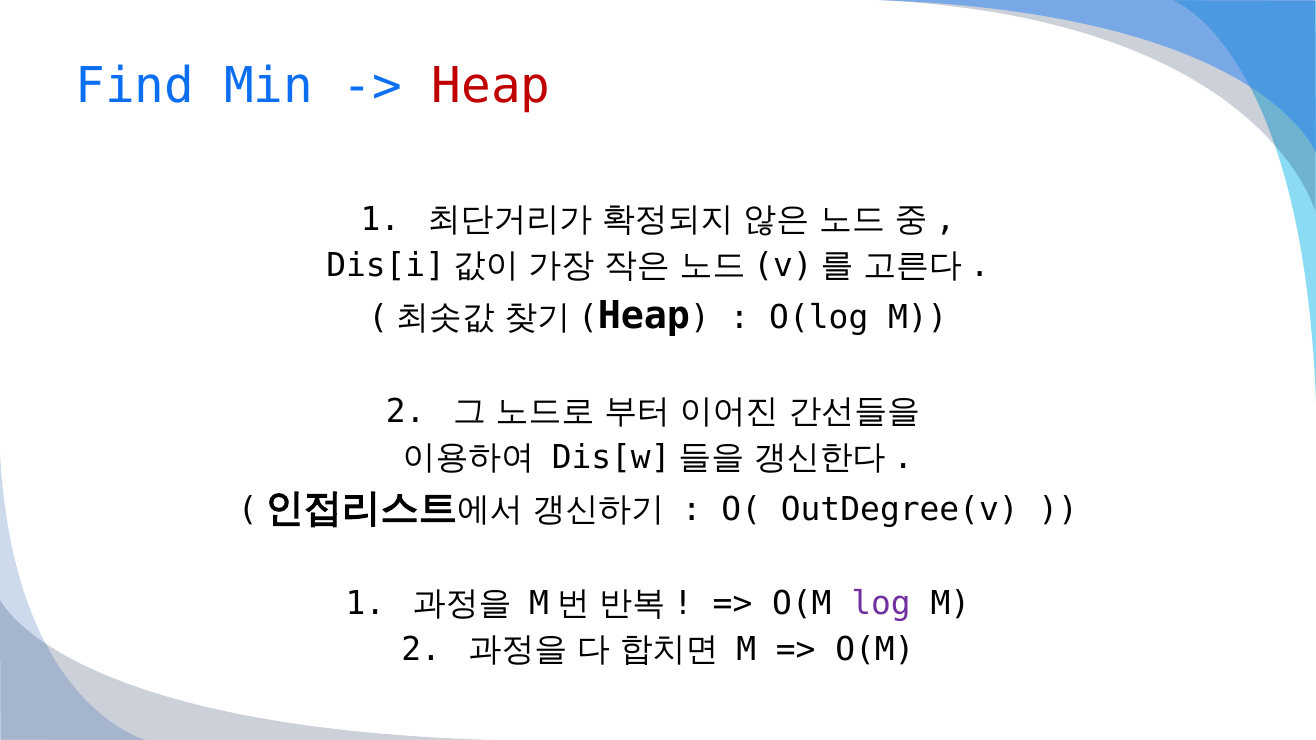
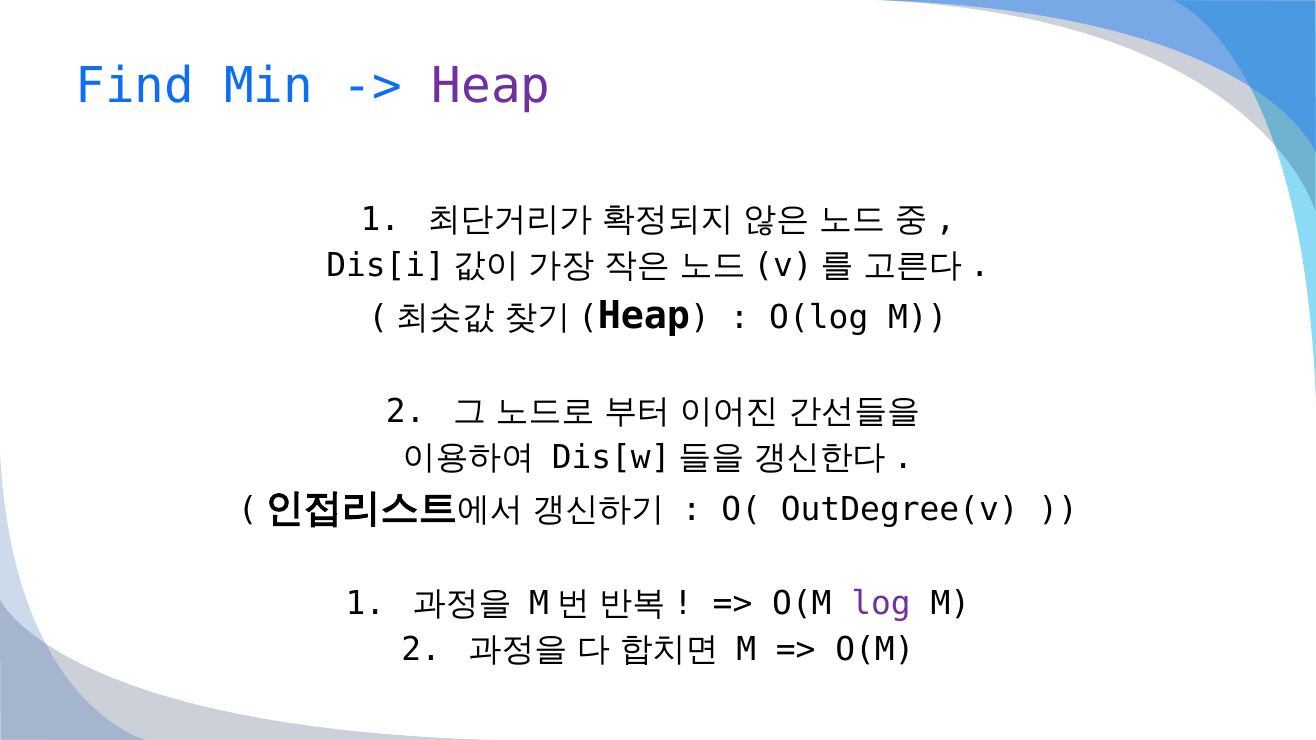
Heap colour: red -> purple (491, 86)
